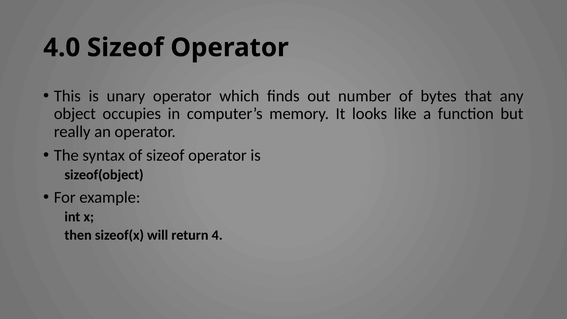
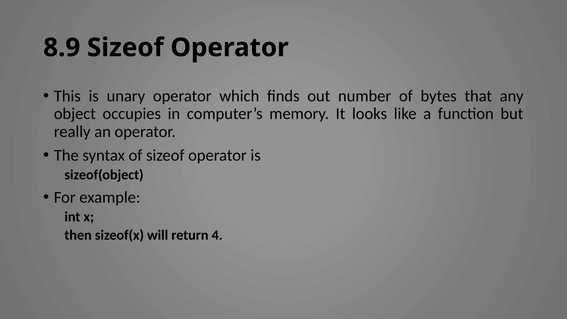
4.0: 4.0 -> 8.9 (62, 48)
